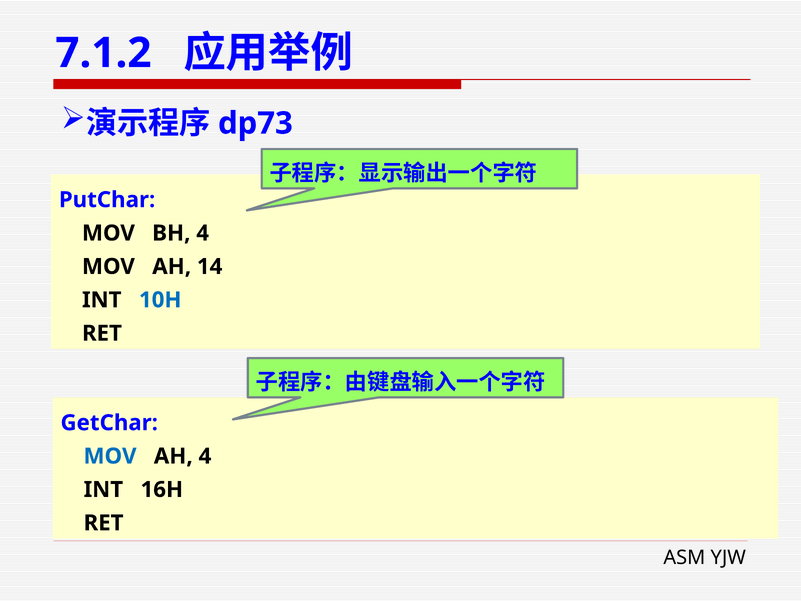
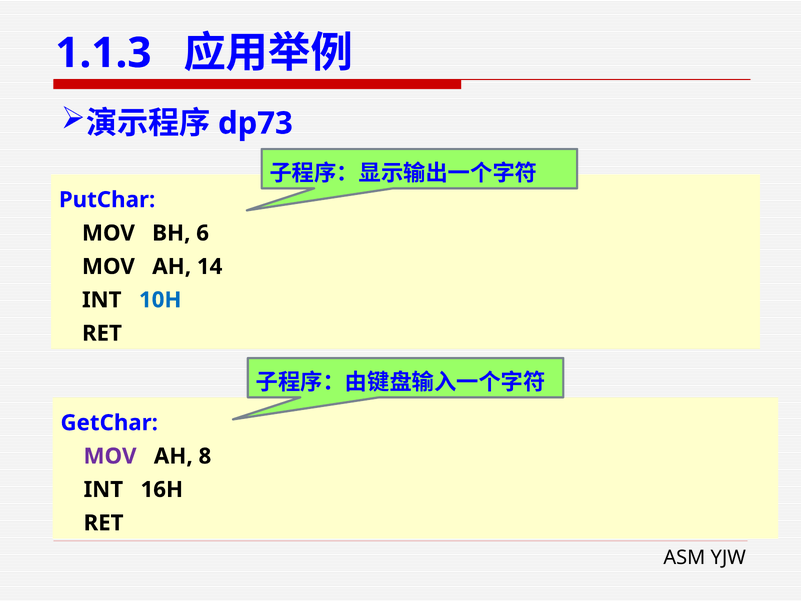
7.1.2: 7.1.2 -> 1.1.3 (103, 53)
BH 4: 4 -> 6 (203, 233)
MOV colour: blue -> purple (110, 456)
AH 4: 4 -> 8 (205, 456)
